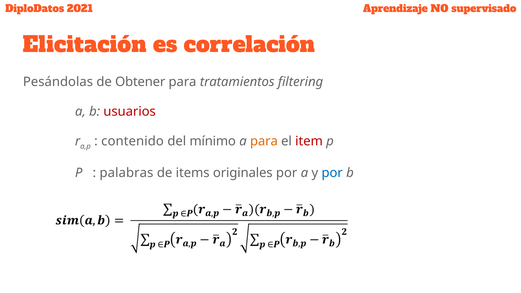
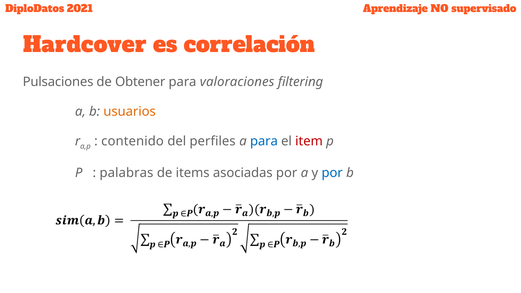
Elicitación: Elicitación -> Hardcover (85, 45)
Pesándolas: Pesándolas -> Pulsaciones (58, 82)
tratamientos: tratamientos -> valoraciones (237, 82)
usuarios colour: red -> orange (130, 111)
mínimo: mínimo -> perfiles (213, 141)
para colour: orange -> blue (264, 141)
originales: originales -> asociadas (243, 173)
